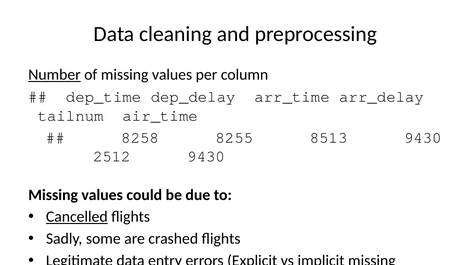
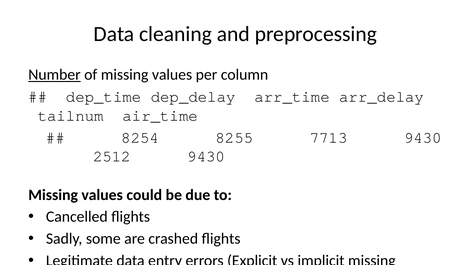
8258: 8258 -> 8254 (140, 137)
8513: 8513 -> 7713 (329, 137)
Cancelled underline: present -> none (77, 217)
